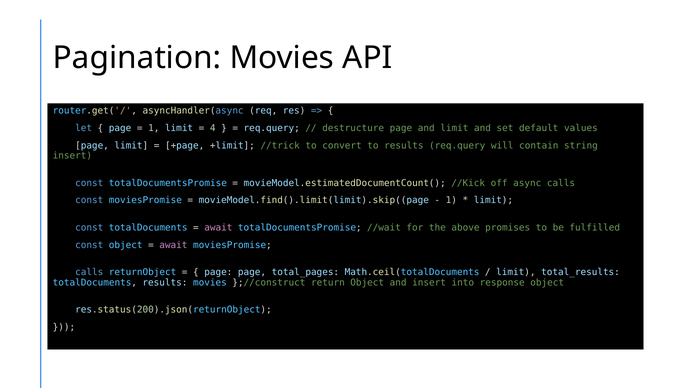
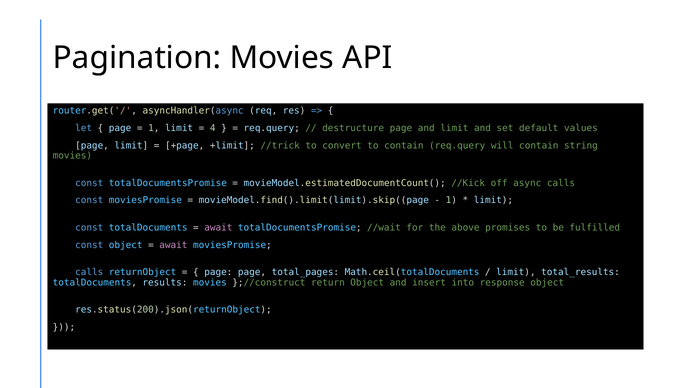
to results: results -> contain (404, 146)
insert: insert -> movies (72, 156)
